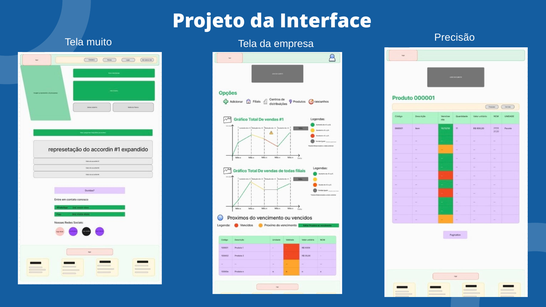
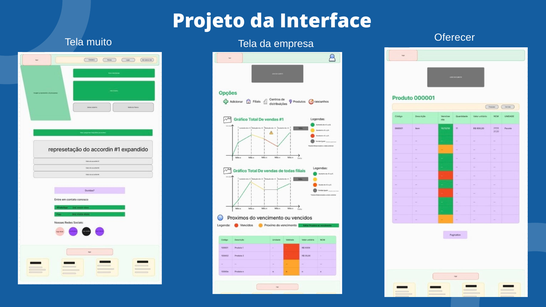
Precisão: Precisão -> Oferecer (455, 38)
